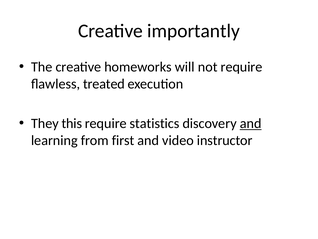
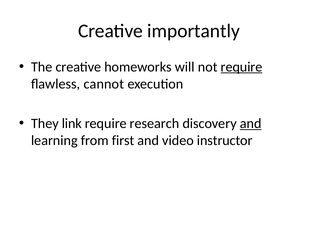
require underline: none -> present (242, 67)
treated: treated -> cannot (104, 84)
this: this -> link (72, 123)
statistics: statistics -> research (155, 123)
